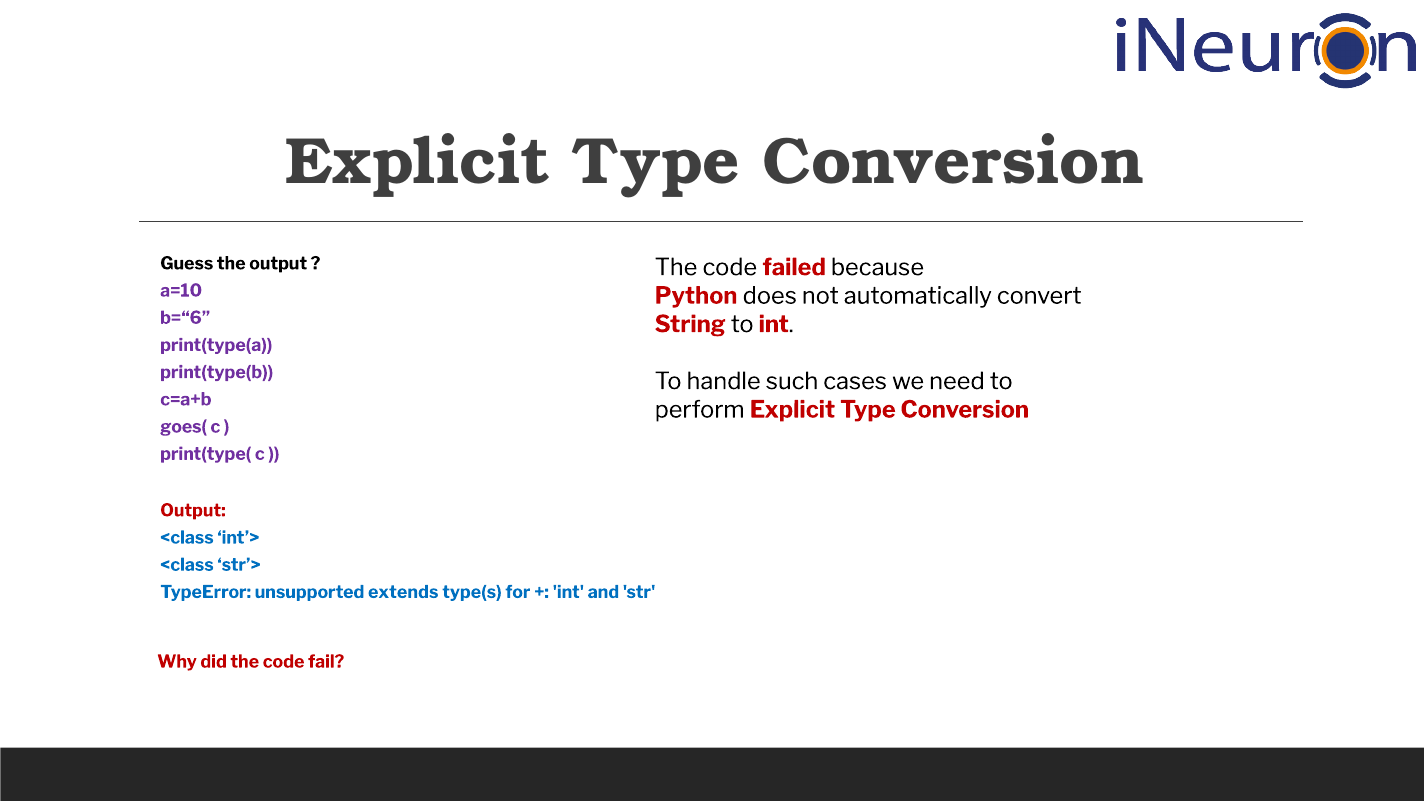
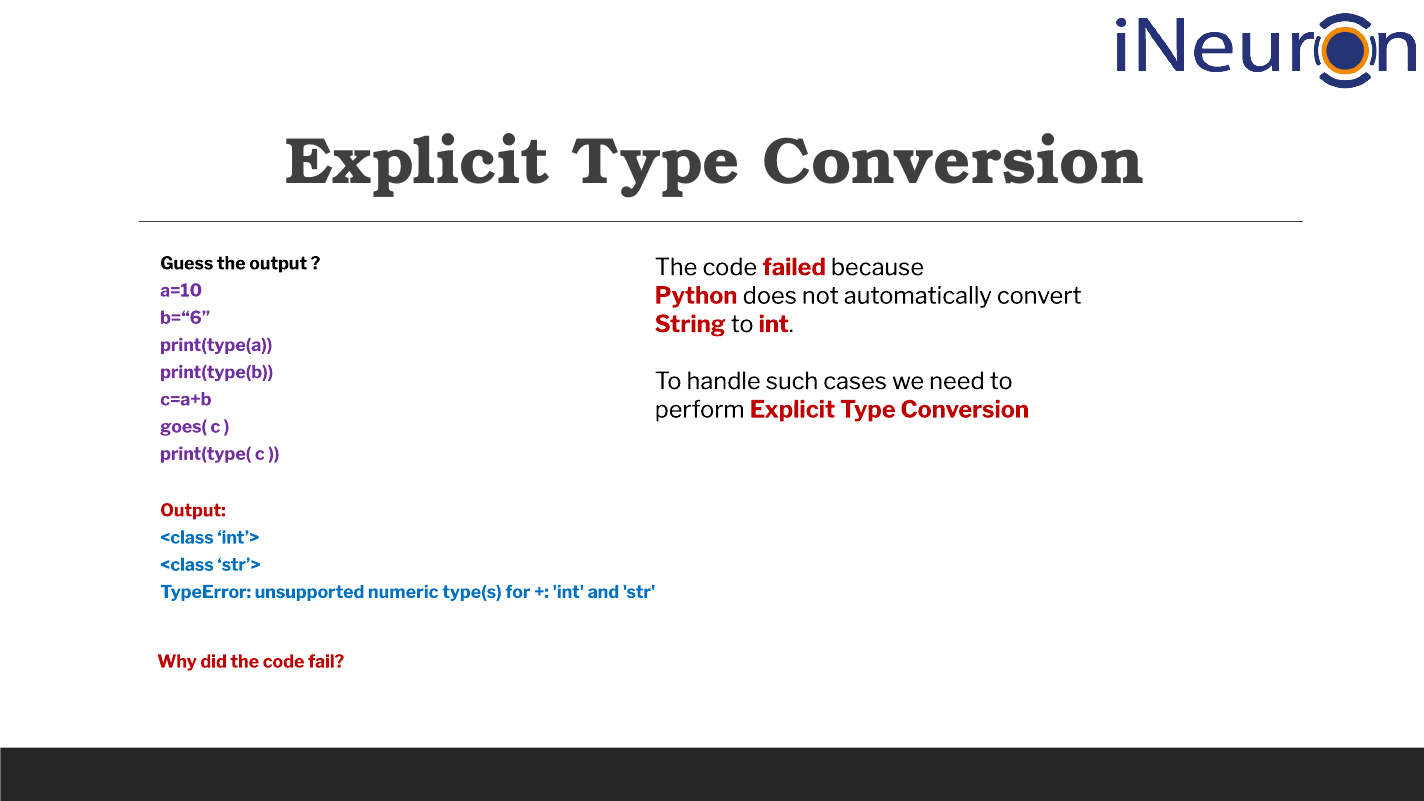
extends: extends -> numeric (403, 592)
